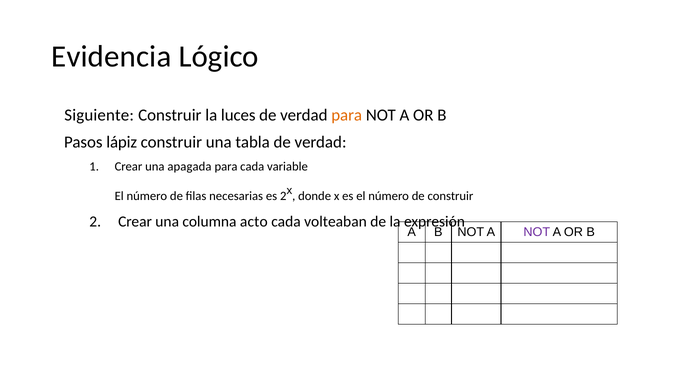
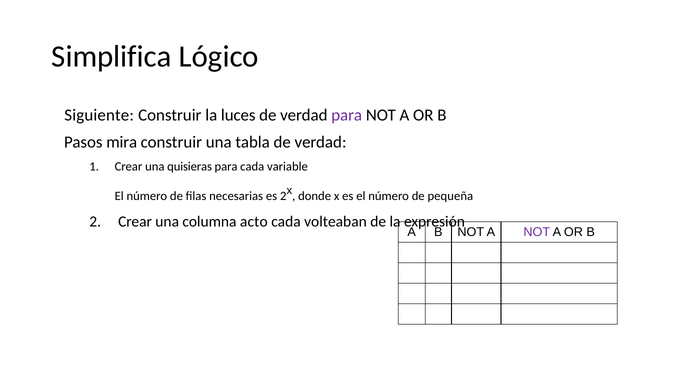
Evidencia: Evidencia -> Simplifica (112, 57)
para colour: orange -> purple (347, 115)
lápiz: lápiz -> mira (122, 142)
apagada: apagada -> quisieras (190, 167)
de construir: construir -> pequeña (450, 196)
